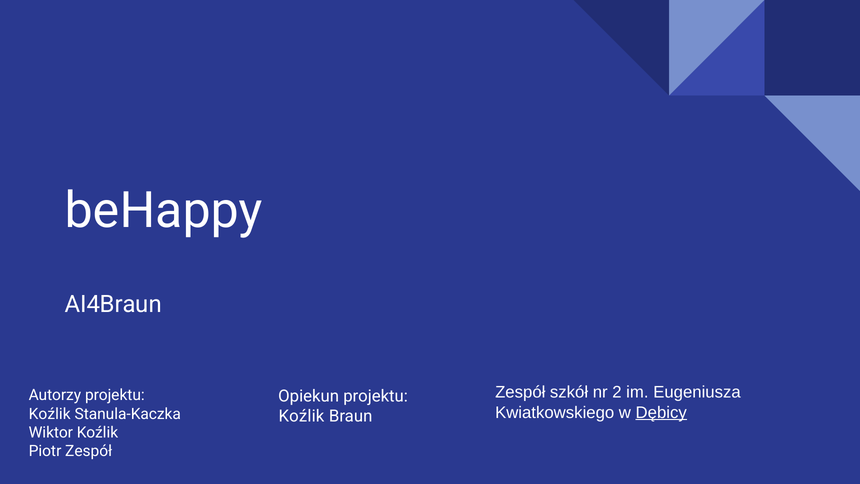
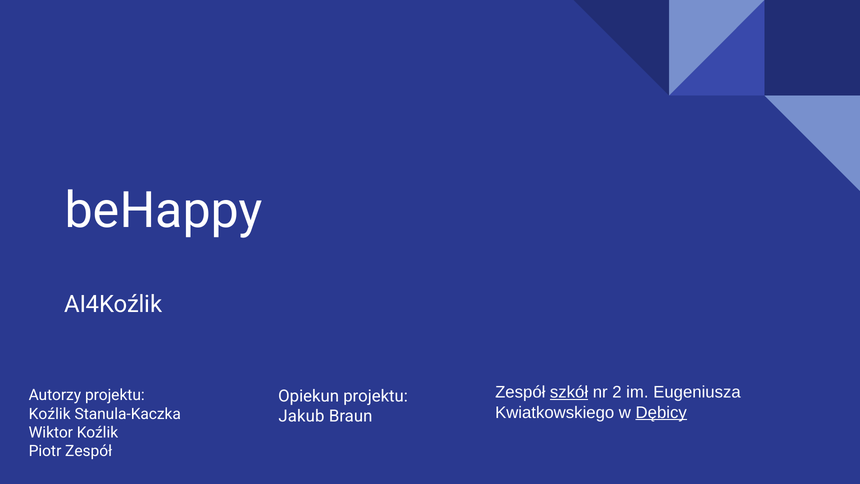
AI4Braun: AI4Braun -> AI4Koźlik (113, 304)
szkół underline: none -> present (569, 392)
Koźlik: Koźlik -> Jakub (301, 416)
